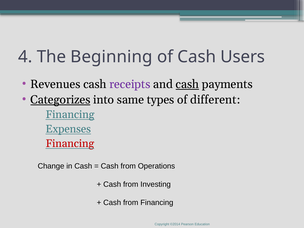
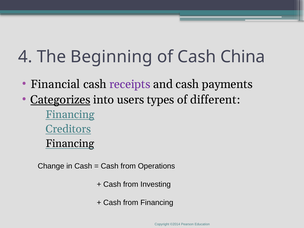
Users: Users -> China (243, 57)
Revenues: Revenues -> Financial (55, 84)
cash underline: present -> none (187, 84)
same: same -> users (131, 100)
Expenses: Expenses -> Creditors (68, 129)
Financing colour: red -> black (70, 143)
